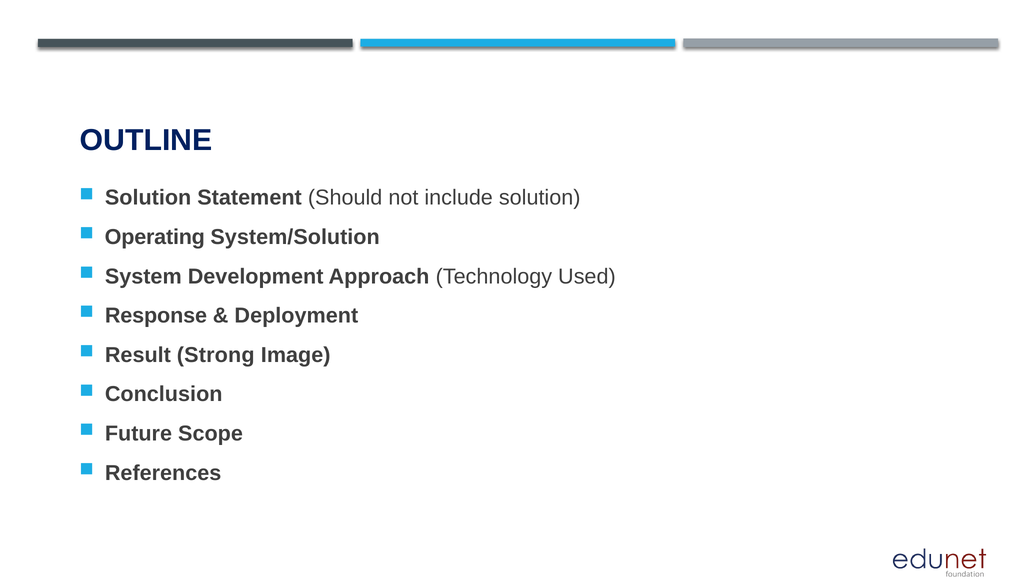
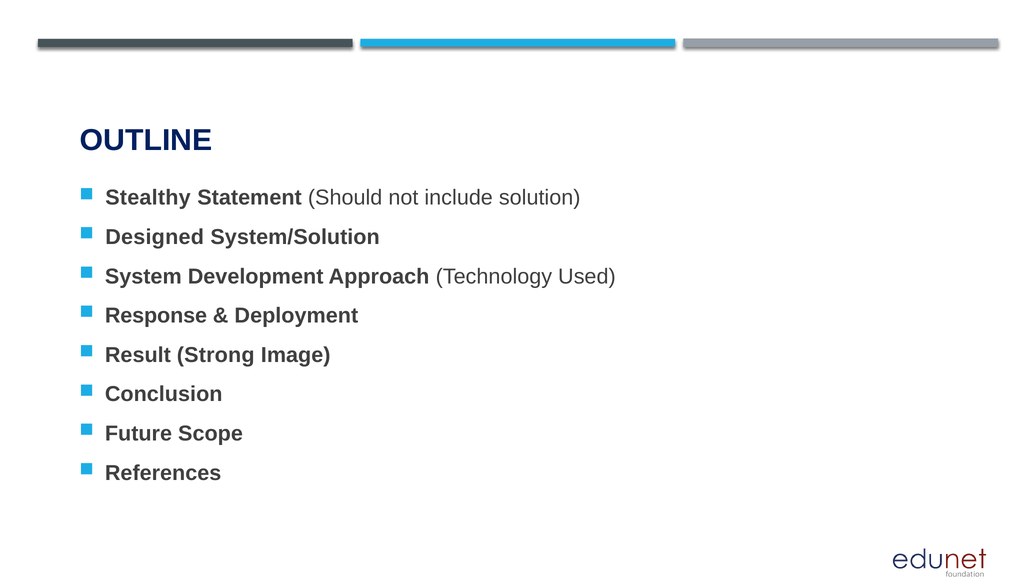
Solution: Solution -> Stealthy (148, 198)
Operating: Operating -> Designed (155, 237)
